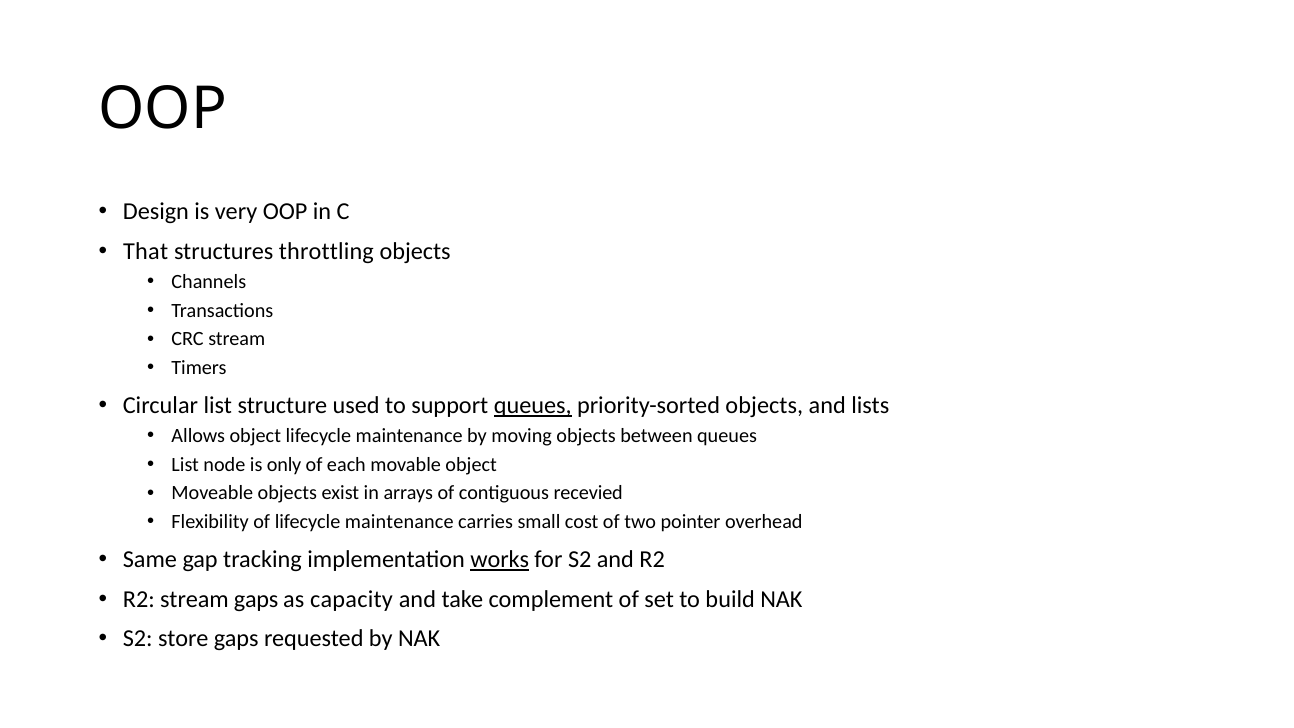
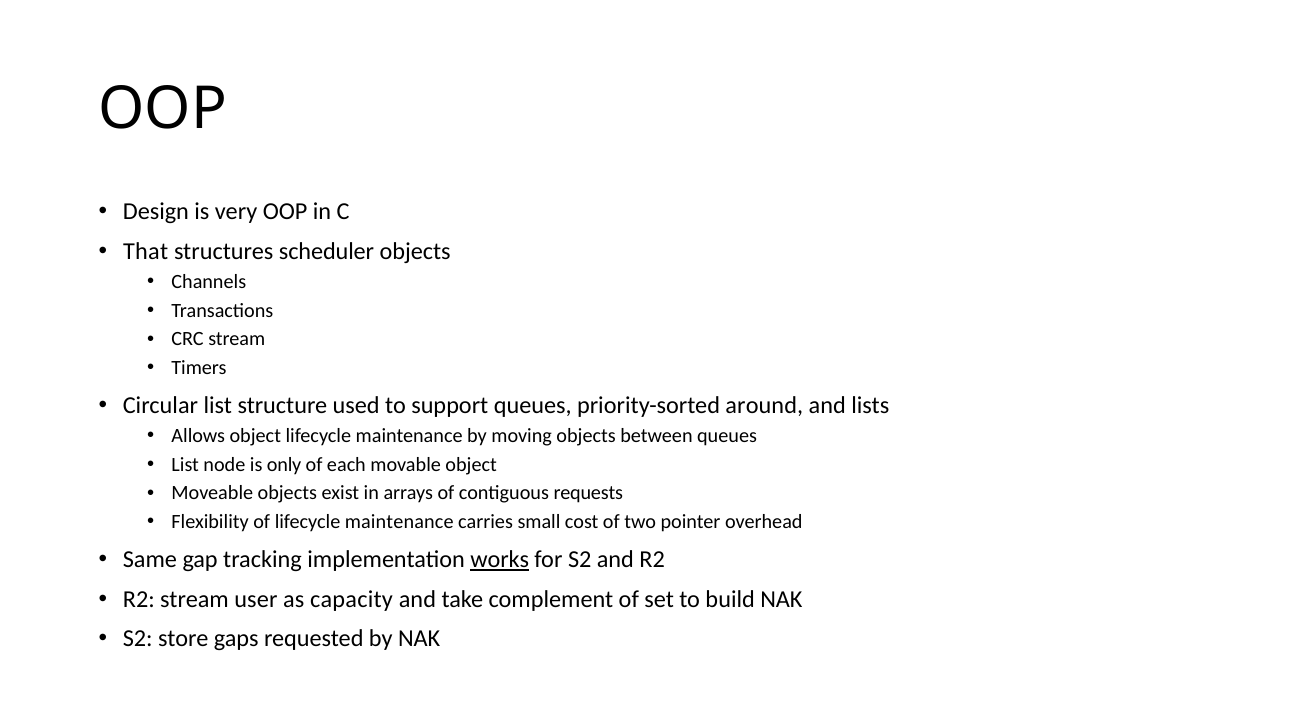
throttling: throttling -> scheduler (327, 251)
queues underline: present -> none (533, 405)
priority-sorted objects: objects -> around (764, 405)
recevied: recevied -> requests (588, 493)
stream gaps: gaps -> user (256, 599)
